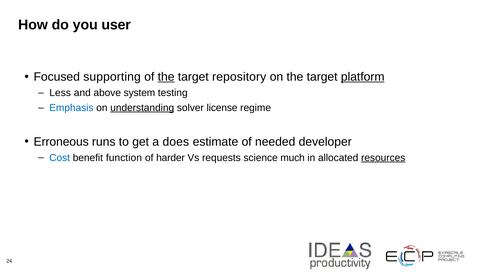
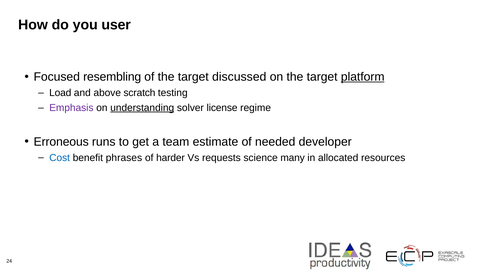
supporting: supporting -> resembling (112, 77)
the underline: present -> none (166, 77)
repository: repository -> discussed (239, 77)
Less: Less -> Load (60, 93)
system: system -> scratch (139, 93)
Emphasis colour: blue -> purple (71, 108)
does: does -> team (176, 142)
function: function -> phrases (124, 158)
much: much -> many (293, 158)
resources underline: present -> none (383, 158)
